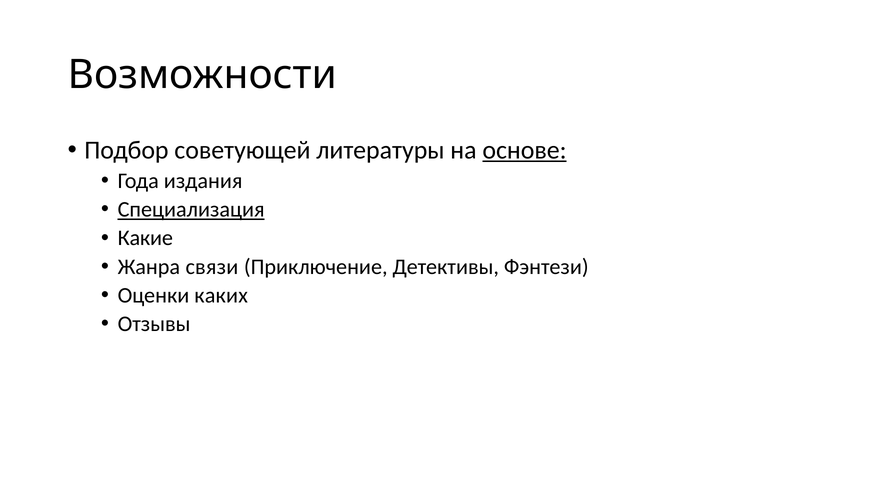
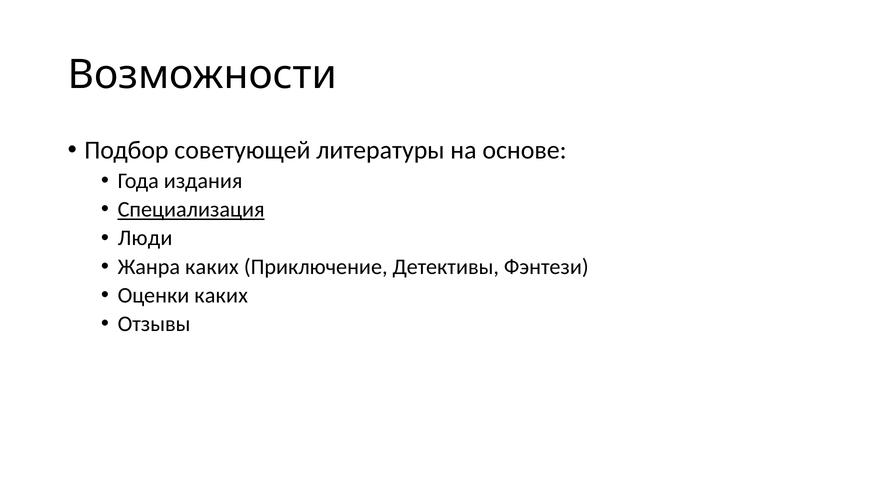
основе underline: present -> none (525, 150)
Какие: Какие -> Люди (145, 238)
Жанра связи: связи -> каких (212, 266)
